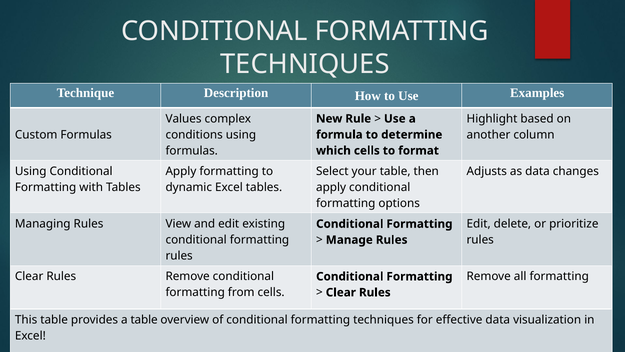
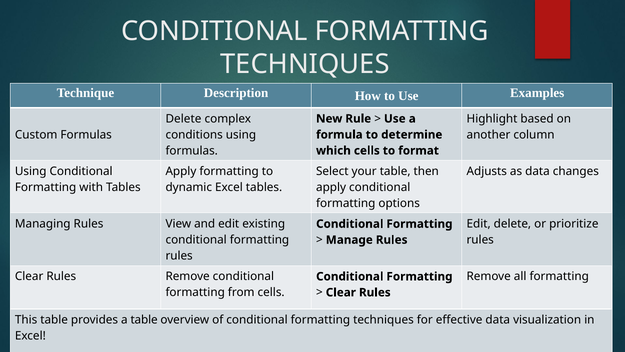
Values: Values -> Delete (183, 119)
